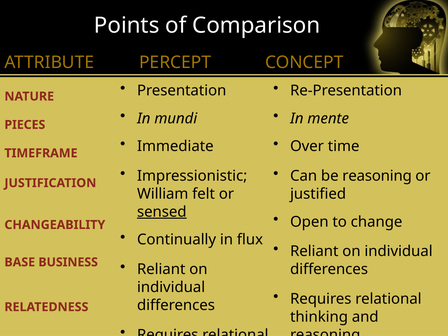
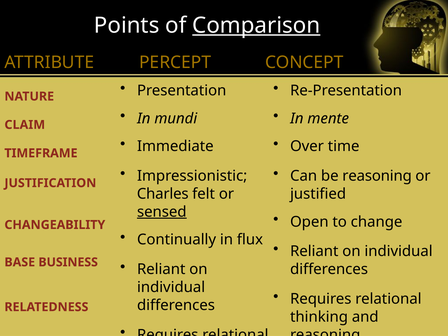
Comparison underline: none -> present (256, 25)
PIECES: PIECES -> CLAIM (25, 125)
William: William -> Charles (163, 194)
